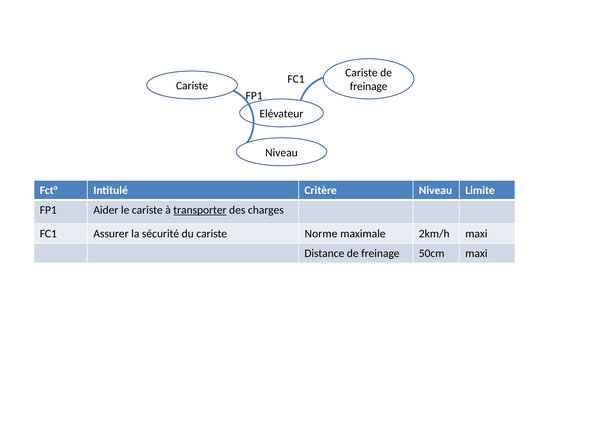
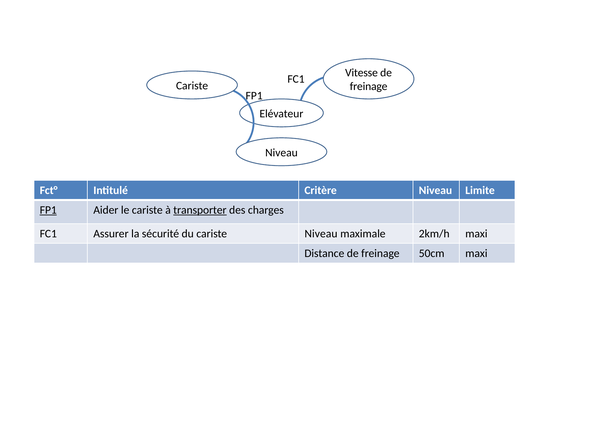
Cariste: Cariste -> Vitesse (361, 73)
FP1 underline: none -> present (48, 210)
du cariste Norme: Norme -> Niveau (321, 233)
